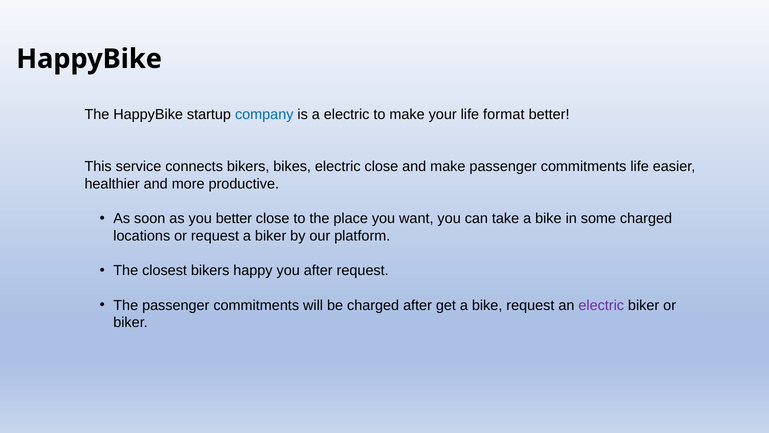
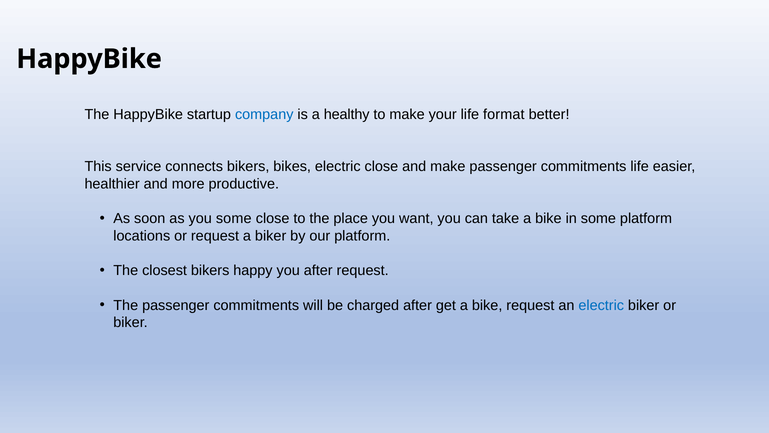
a electric: electric -> healthy (347, 115)
you better: better -> some (234, 218)
some charged: charged -> platform (646, 218)
electric colour: purple -> blue (601, 305)
